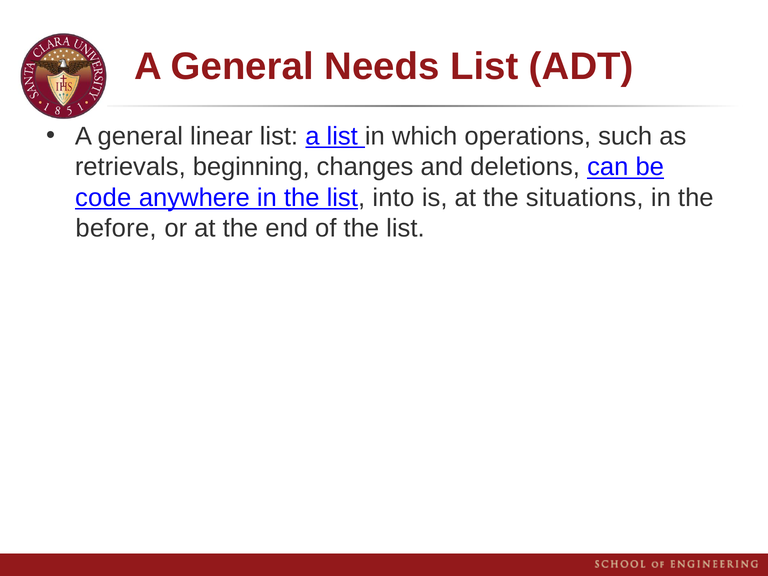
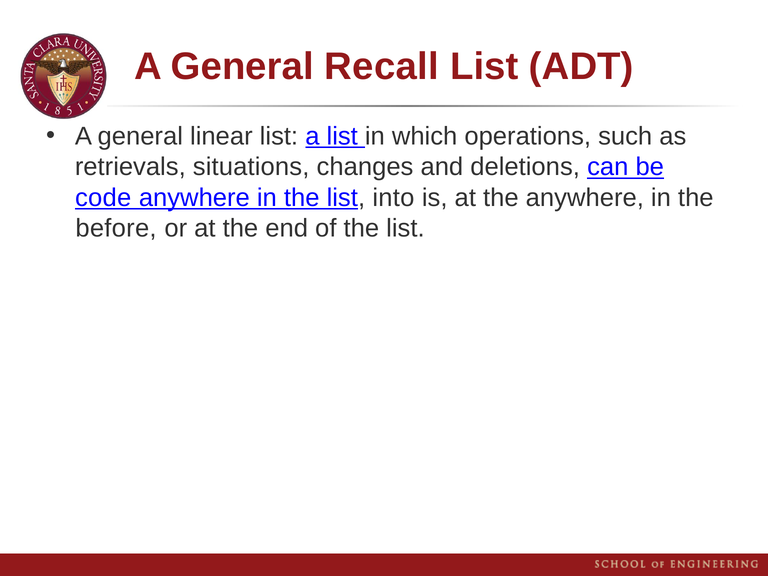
Needs: Needs -> Recall (382, 67)
beginning: beginning -> situations (251, 167)
the situations: situations -> anywhere (585, 198)
